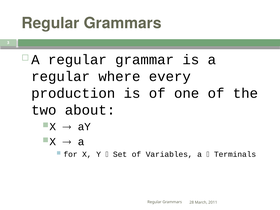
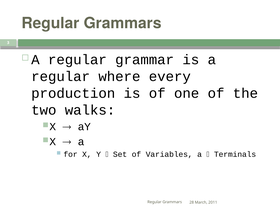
about: about -> walks (90, 110)
